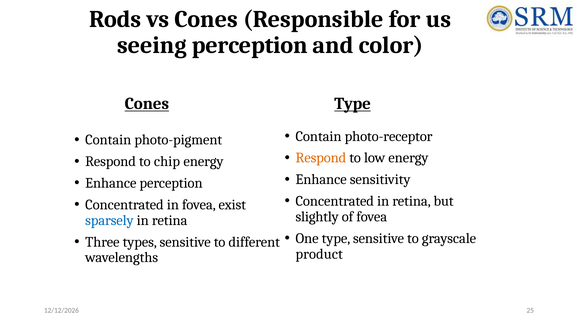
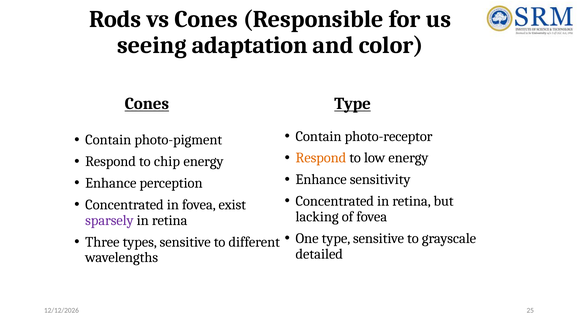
seeing perception: perception -> adaptation (250, 45)
slightly: slightly -> lacking (317, 217)
sparsely colour: blue -> purple (109, 220)
product: product -> detailed (319, 254)
